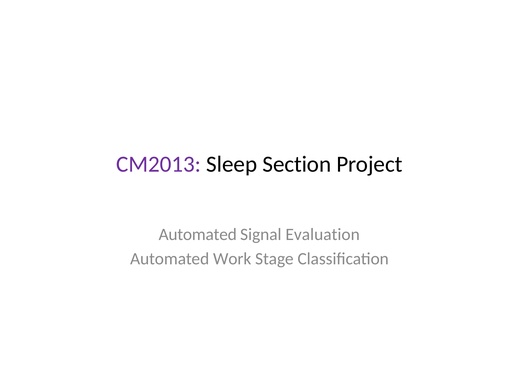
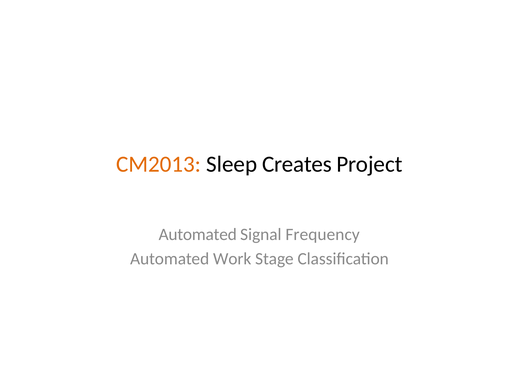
CM2013 colour: purple -> orange (159, 164)
Section: Section -> Creates (297, 164)
Evaluation: Evaluation -> Frequency (323, 235)
